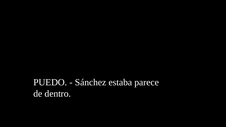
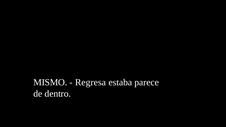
PUEDO: PUEDO -> MISMO (50, 82)
Sánchez: Sánchez -> Regresa (91, 82)
